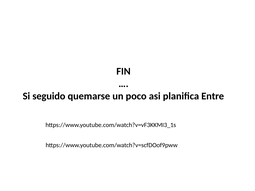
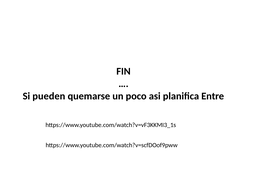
seguido: seguido -> pueden (49, 96)
